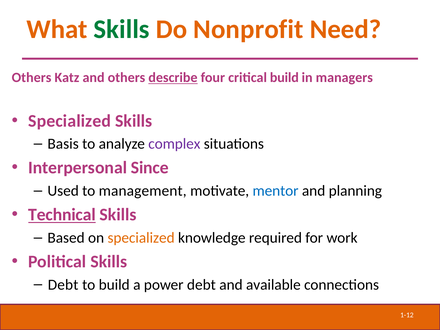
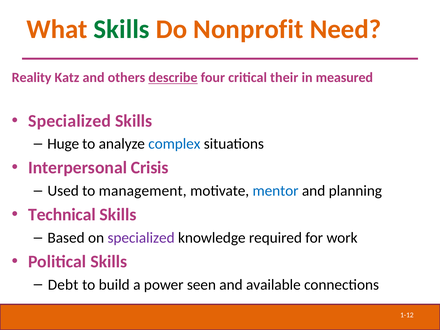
Others: Others -> Reality (32, 78)
critical build: build -> their (284, 78)
managers: managers -> measured (344, 78)
Basis: Basis -> Huge (63, 144)
complex colour: purple -> blue (174, 144)
Since: Since -> Crisis (150, 168)
Technical underline: present -> none (62, 215)
specialized colour: orange -> purple (141, 238)
power debt: debt -> seen (201, 285)
